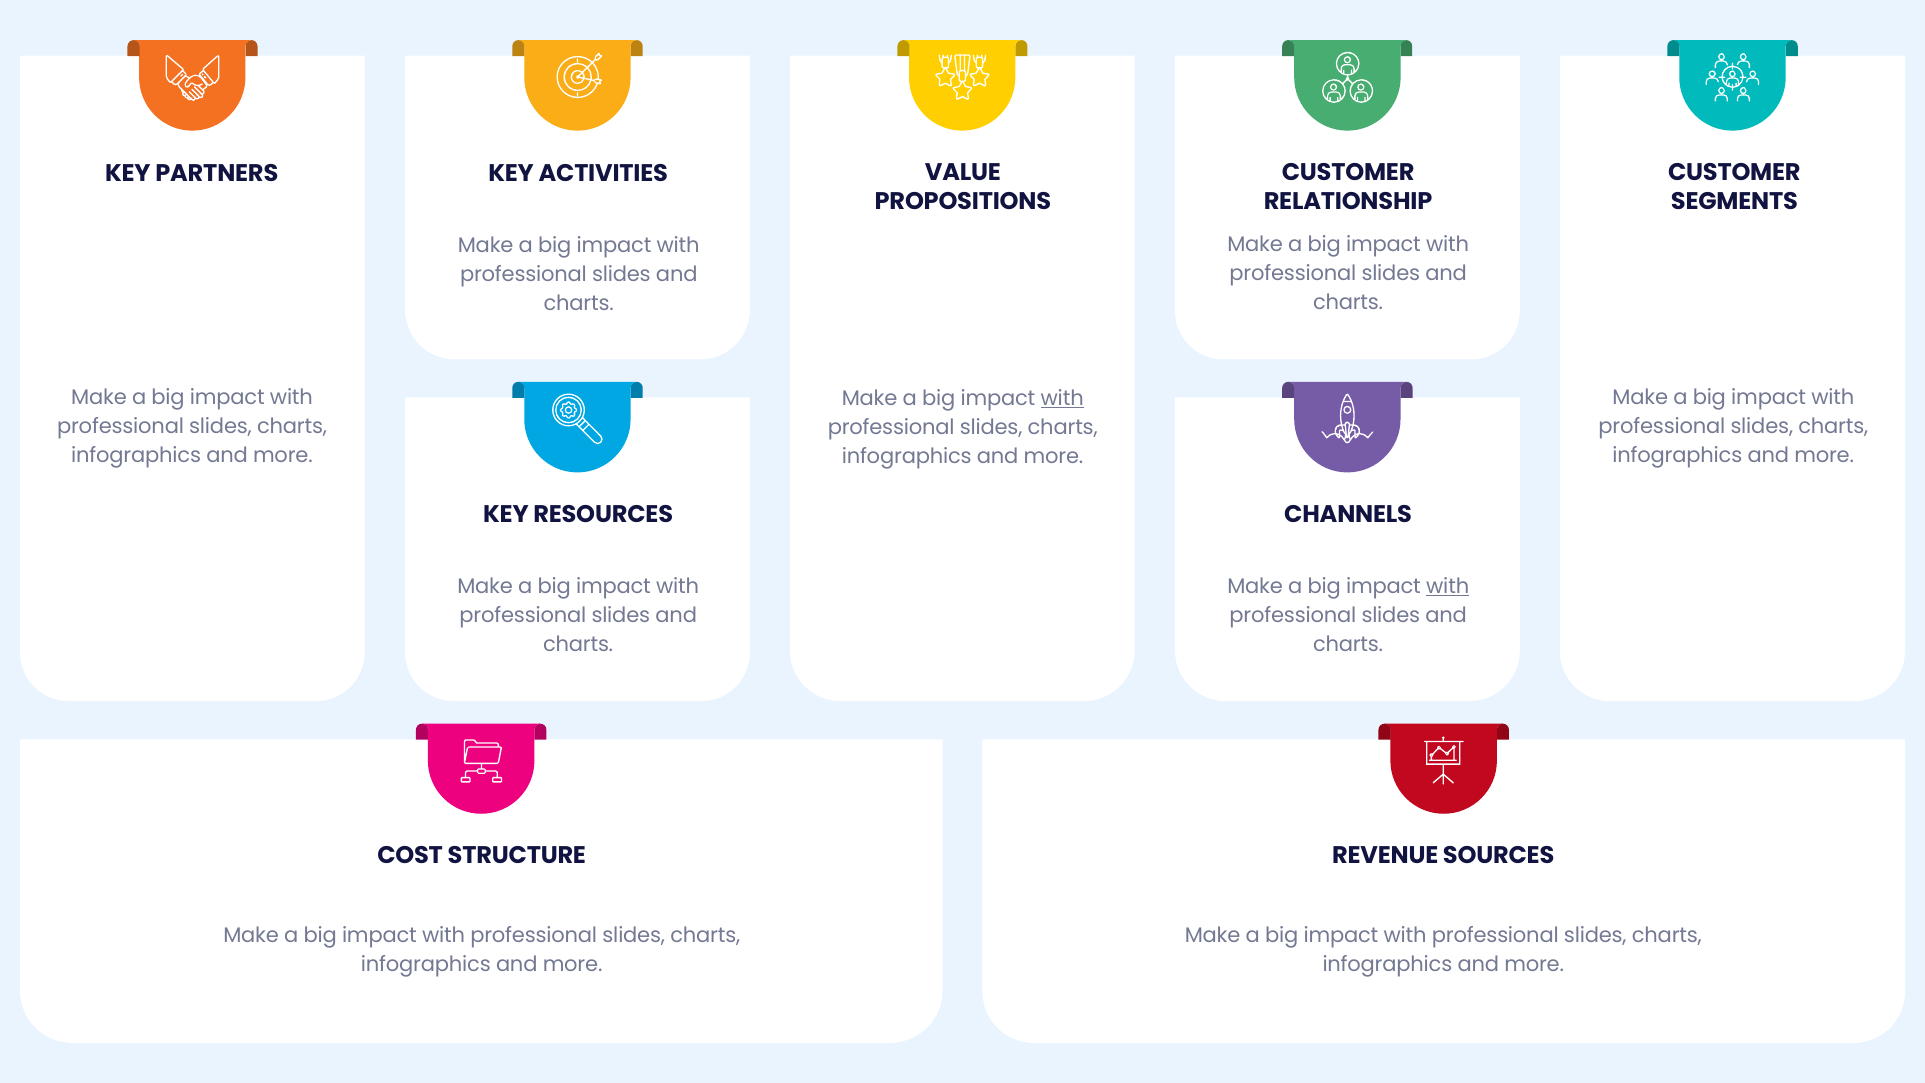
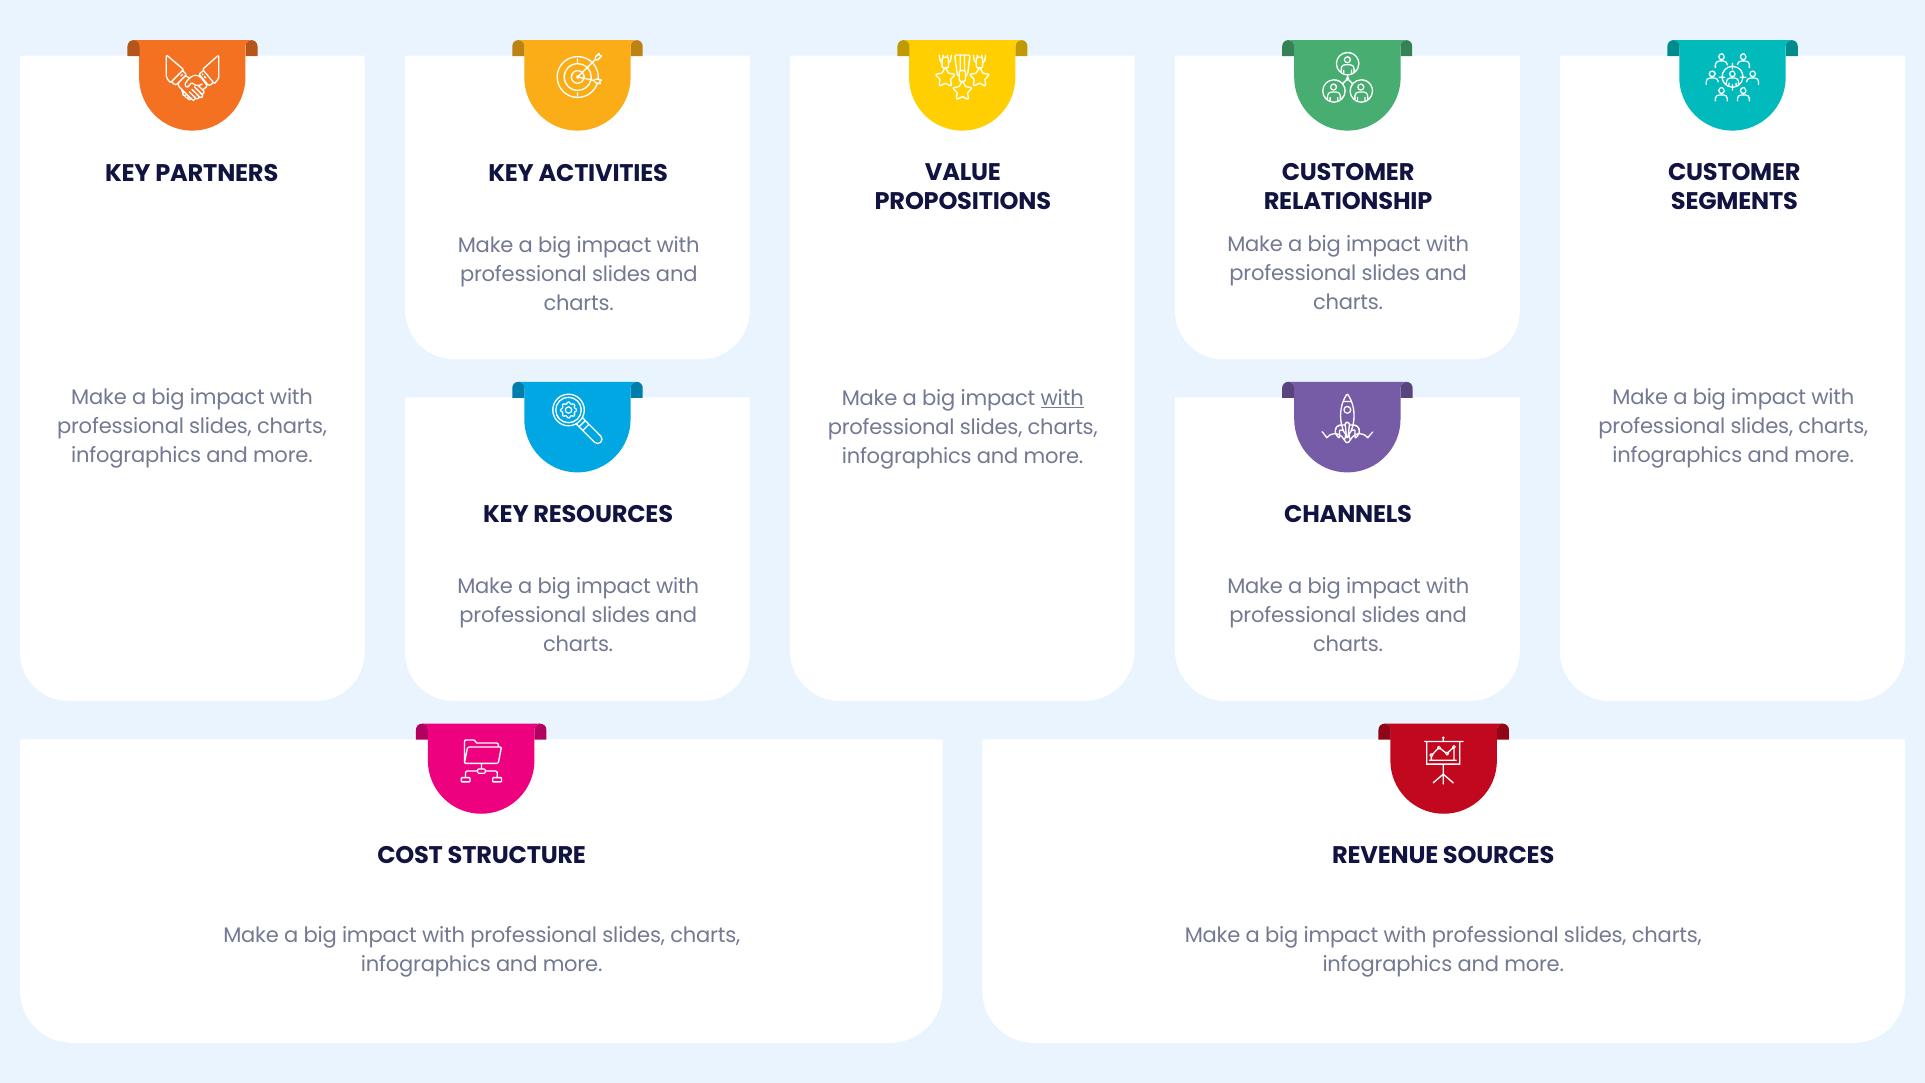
with underline: present -> none (1448, 586)
